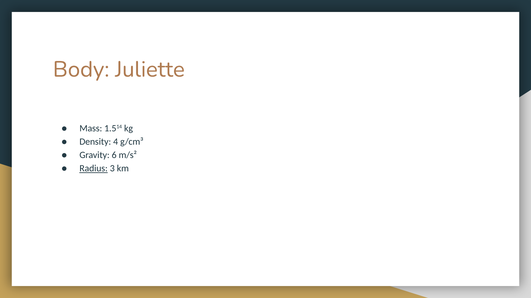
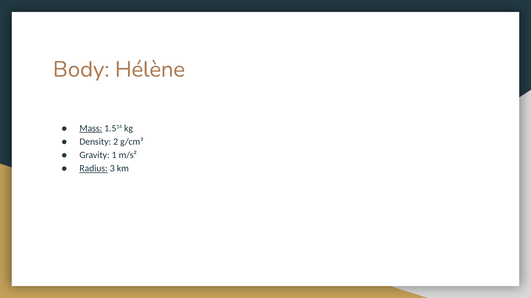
Juliette: Juliette -> Hélène (150, 70)
Mass underline: none -> present (91, 129)
4: 4 -> 2 (116, 142)
6: 6 -> 1 (114, 155)
